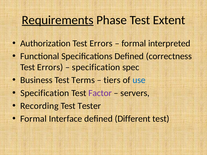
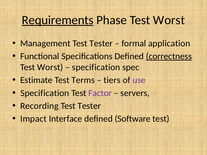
Phase Test Extent: Extent -> Worst (169, 20)
Authorization: Authorization -> Management (45, 43)
Errors: Errors -> Tester (101, 43)
interpreted: interpreted -> application (169, 43)
correctness underline: none -> present (169, 56)
Errors: Errors -> Worst (50, 67)
Business: Business -> Estimate (36, 80)
use colour: blue -> purple (139, 80)
Formal: Formal -> Impact (33, 119)
Different: Different -> Software (133, 119)
